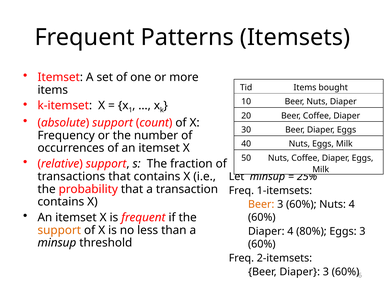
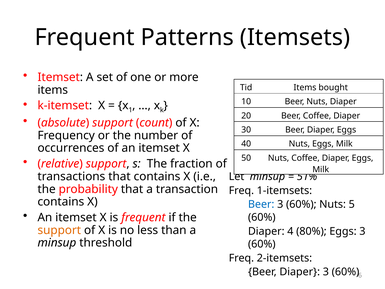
25%: 25% -> 51% (307, 176)
Beer colour: orange -> blue (261, 204)
Nuts 4: 4 -> 5 (352, 204)
